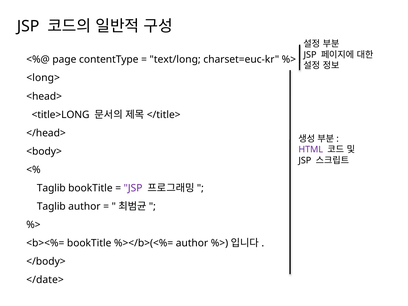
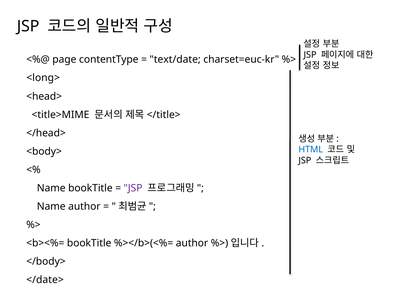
text/long: text/long -> text/date (175, 60)
<title>LONG: <title>LONG -> <title>MIME (61, 115)
HTML colour: purple -> blue (311, 150)
Taglib: Taglib -> Name (51, 188)
Taglib: Taglib -> Name (51, 206)
